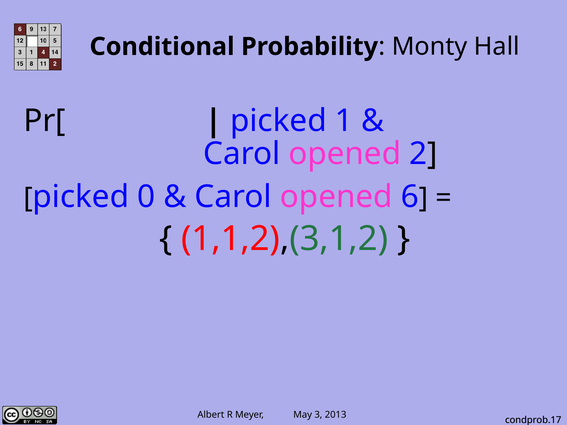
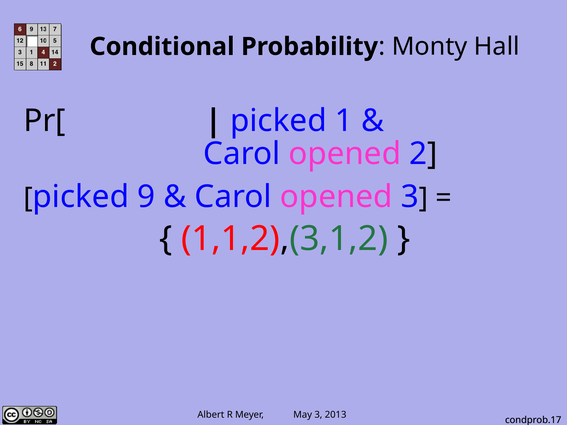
0: 0 -> 9 (146, 197)
opened 6: 6 -> 3 (410, 197)
